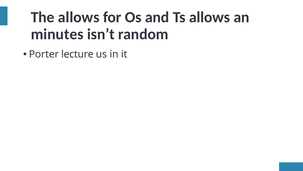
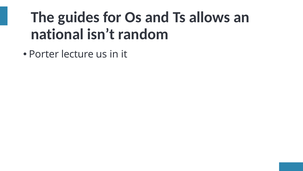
The allows: allows -> guides (79, 17)
minutes: minutes -> national (57, 34)
